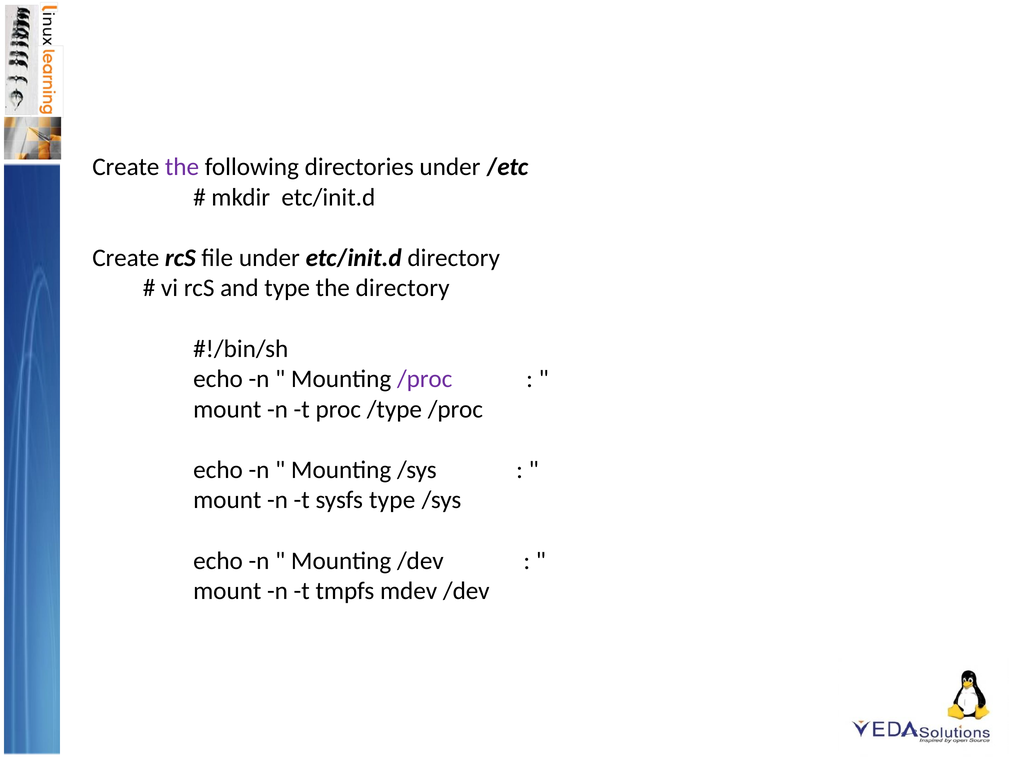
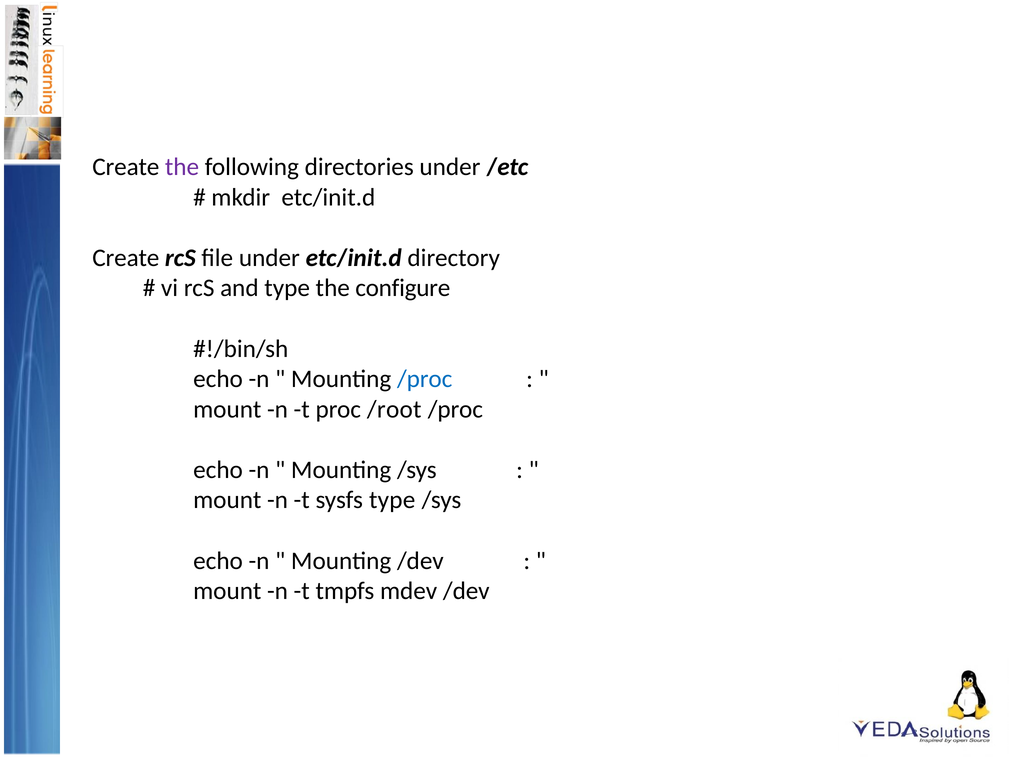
the directory: directory -> configure (403, 288)
/proc colour: purple -> blue (425, 379)
/type: /type -> /root (394, 409)
